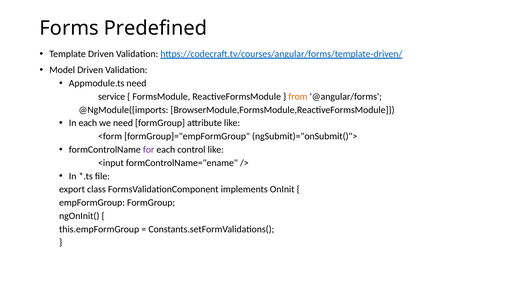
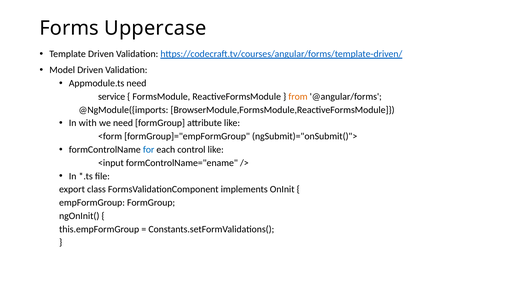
Predefined: Predefined -> Uppercase (155, 28)
In each: each -> with (88, 123)
for colour: purple -> blue (149, 149)
